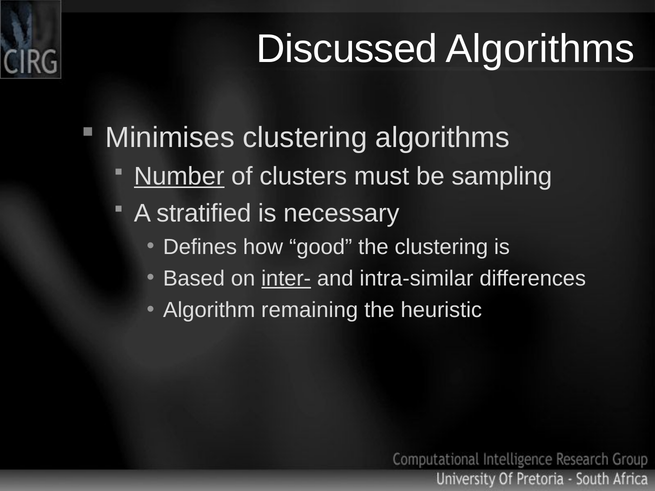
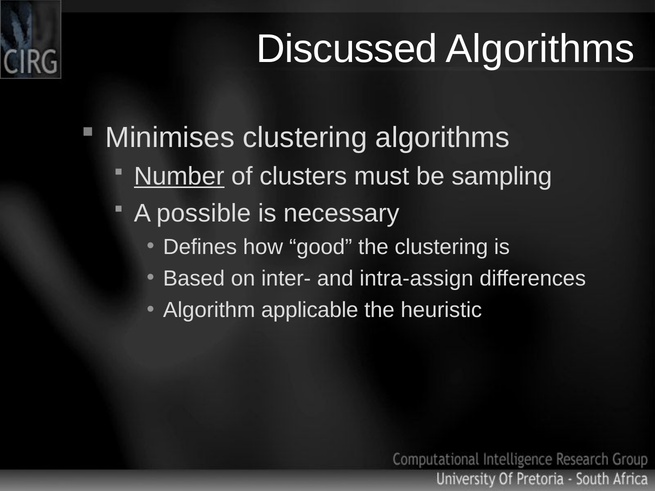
stratified: stratified -> possible (204, 213)
inter- underline: present -> none (286, 279)
intra-similar: intra-similar -> intra-assign (416, 279)
remaining: remaining -> applicable (310, 310)
